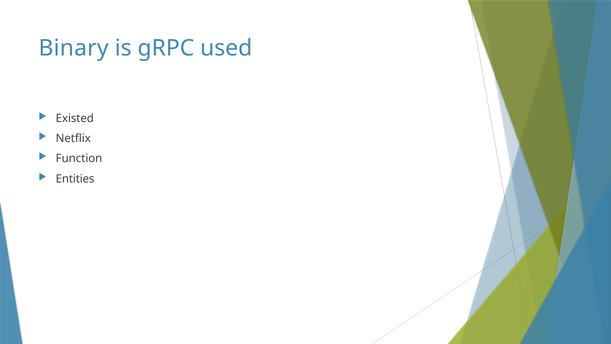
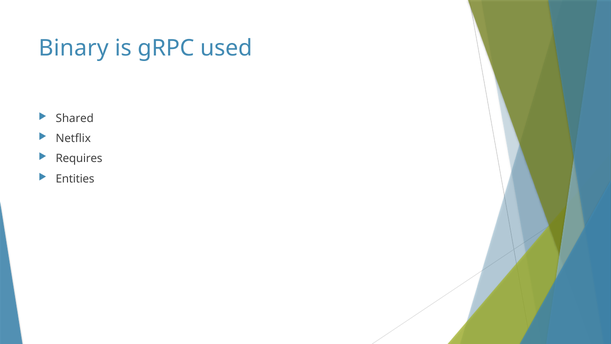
Existed: Existed -> Shared (75, 118)
Function: Function -> Requires (79, 158)
